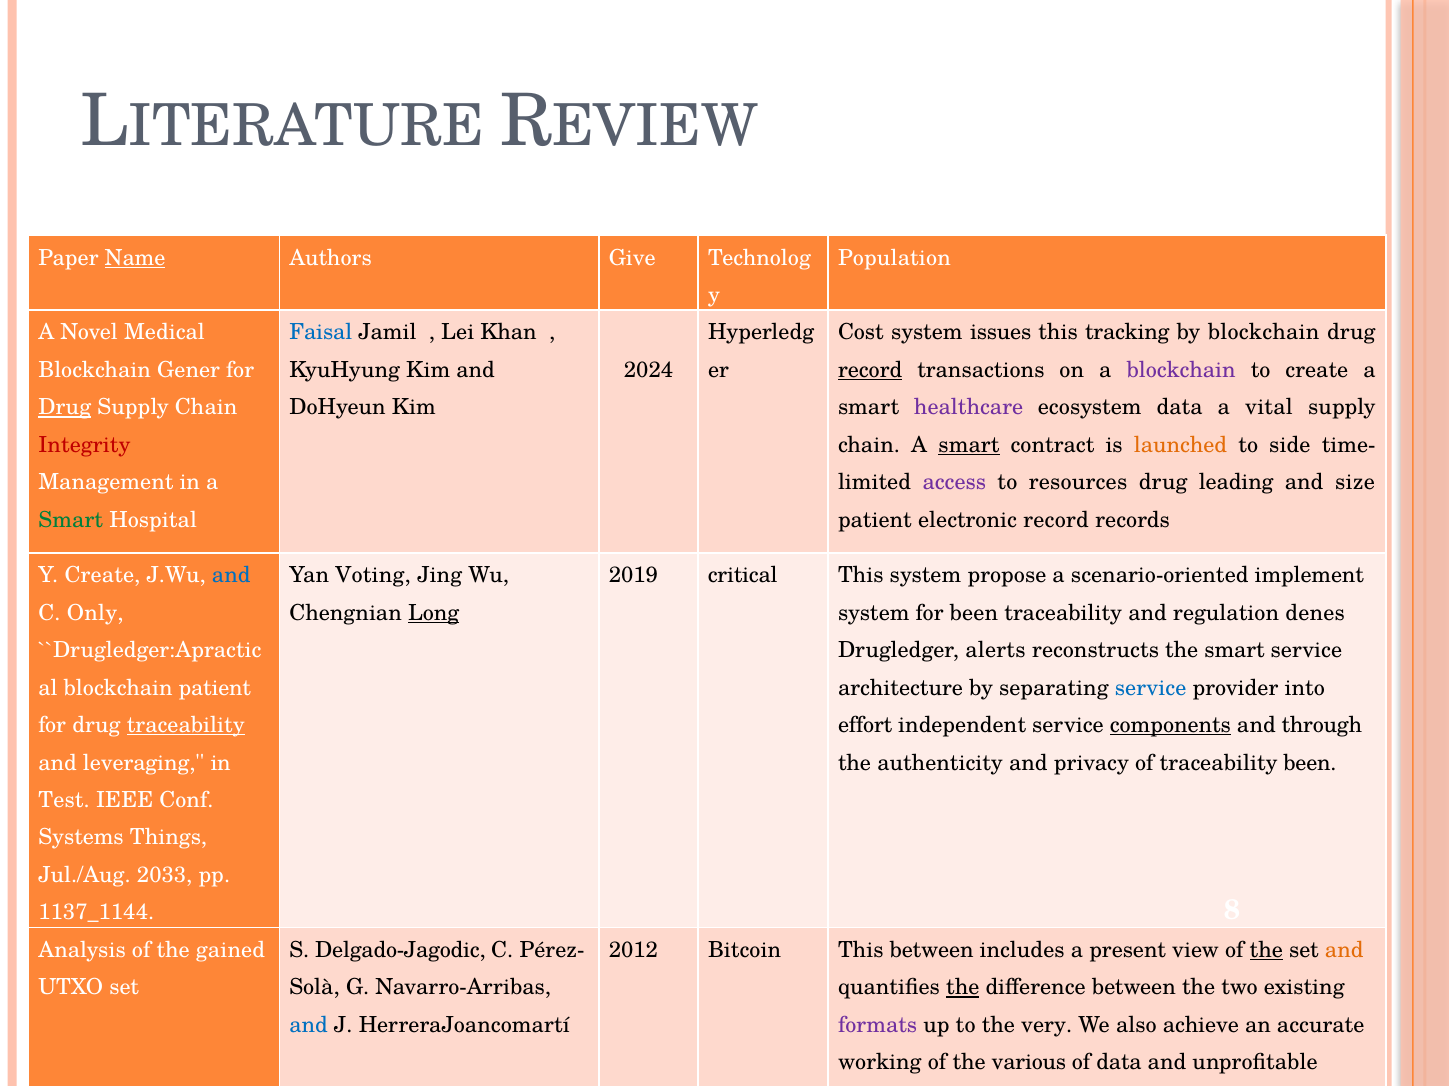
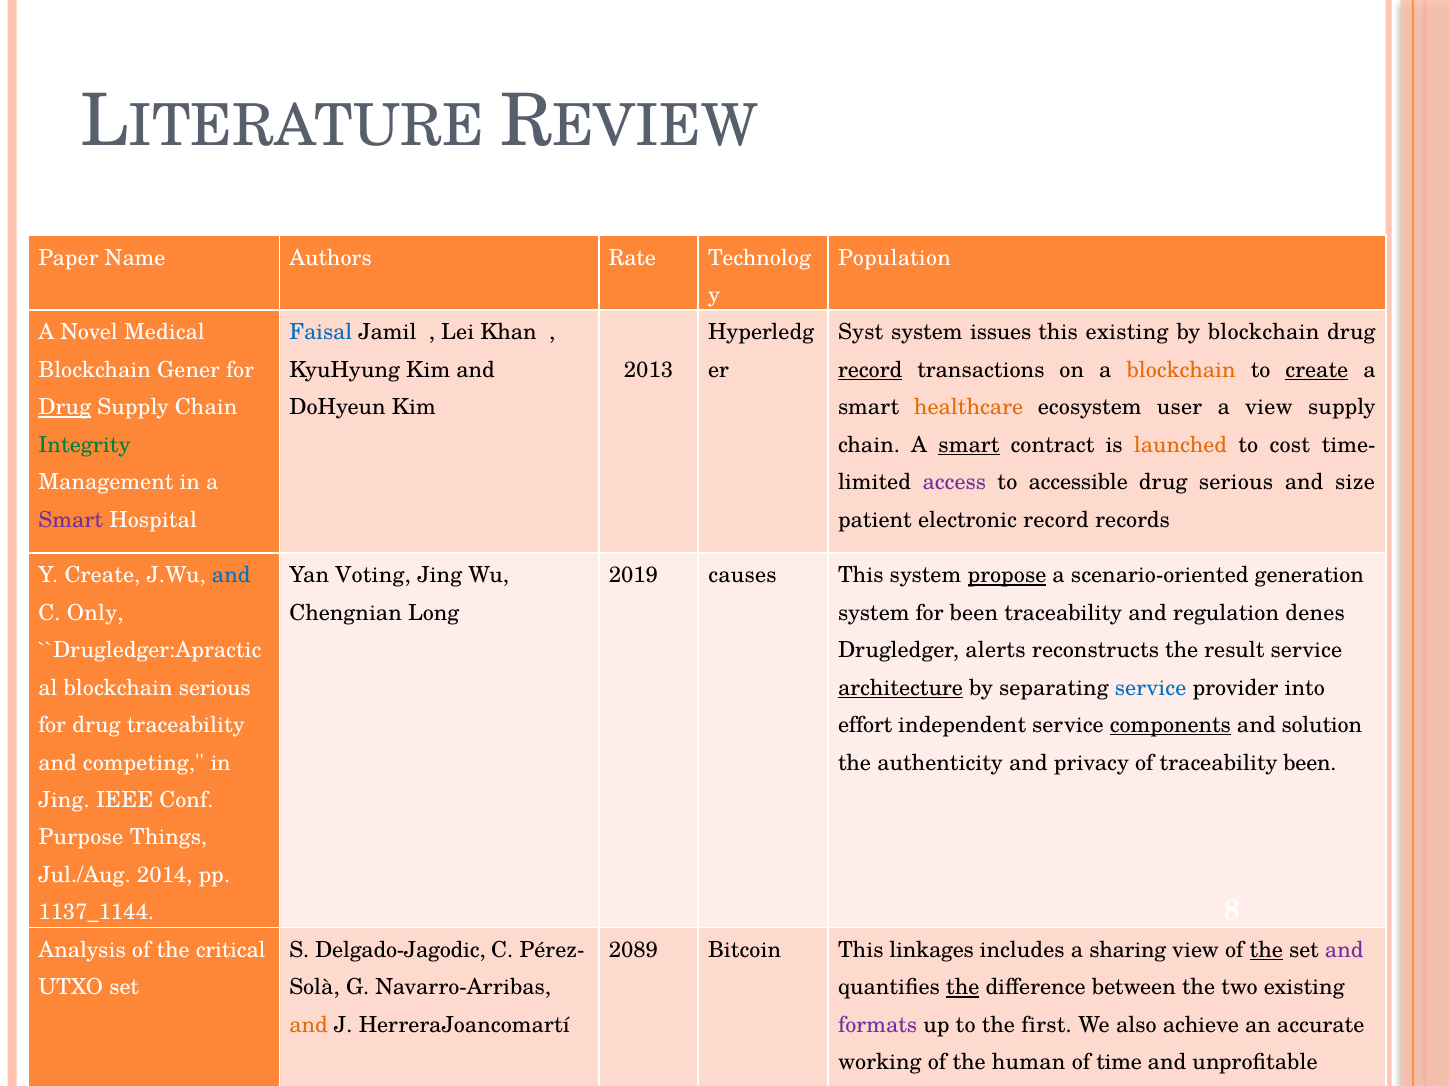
Name underline: present -> none (135, 258)
Give: Give -> Rate (632, 258)
Cost: Cost -> Syst (861, 333)
this tracking: tracking -> existing (1127, 333)
2024: 2024 -> 2013 (649, 370)
blockchain colour: purple -> orange (1181, 370)
create underline: none -> present (1317, 370)
healthcare colour: purple -> orange (969, 408)
ecosystem data: data -> user (1180, 408)
a vital: vital -> view (1269, 408)
Integrity colour: red -> green (84, 445)
side: side -> cost (1290, 445)
resources: resources -> accessible (1078, 483)
drug leading: leading -> serious (1236, 483)
Smart colour: green -> purple (71, 520)
critical: critical -> causes (743, 576)
propose underline: none -> present (1007, 576)
implement: implement -> generation (1309, 576)
Long underline: present -> none (434, 613)
the smart: smart -> result (1234, 651)
blockchain patient: patient -> serious (215, 688)
architecture underline: none -> present (900, 688)
traceability underline: present -> none (186, 726)
through: through -> solution (1322, 726)
leveraging: leveraging -> competing (144, 763)
Test: Test -> Jing (64, 801)
Systems: Systems -> Purpose (81, 838)
2033: 2033 -> 2014 (165, 876)
gained: gained -> critical (231, 951)
2012: 2012 -> 2089 (633, 951)
This between: between -> linkages (932, 951)
present: present -> sharing (1128, 951)
and colour: orange -> purple (1344, 951)
and colour: blue -> orange (309, 1026)
very: very -> first (1047, 1026)
various: various -> human (1029, 1063)
of data: data -> time (1119, 1063)
